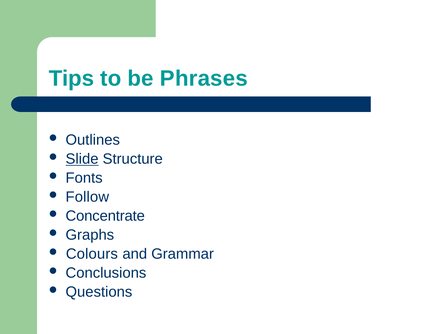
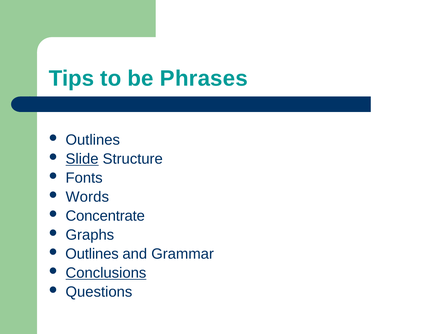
Follow: Follow -> Words (87, 197)
Colours: Colours -> Outlines (92, 254)
Conclusions underline: none -> present (106, 273)
